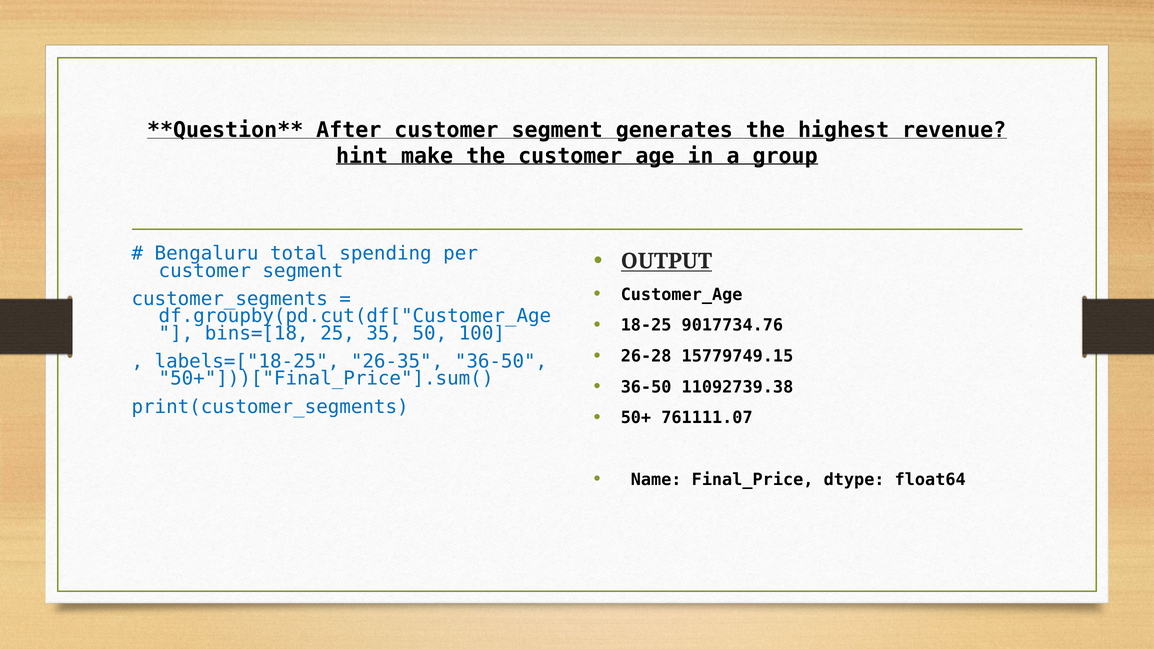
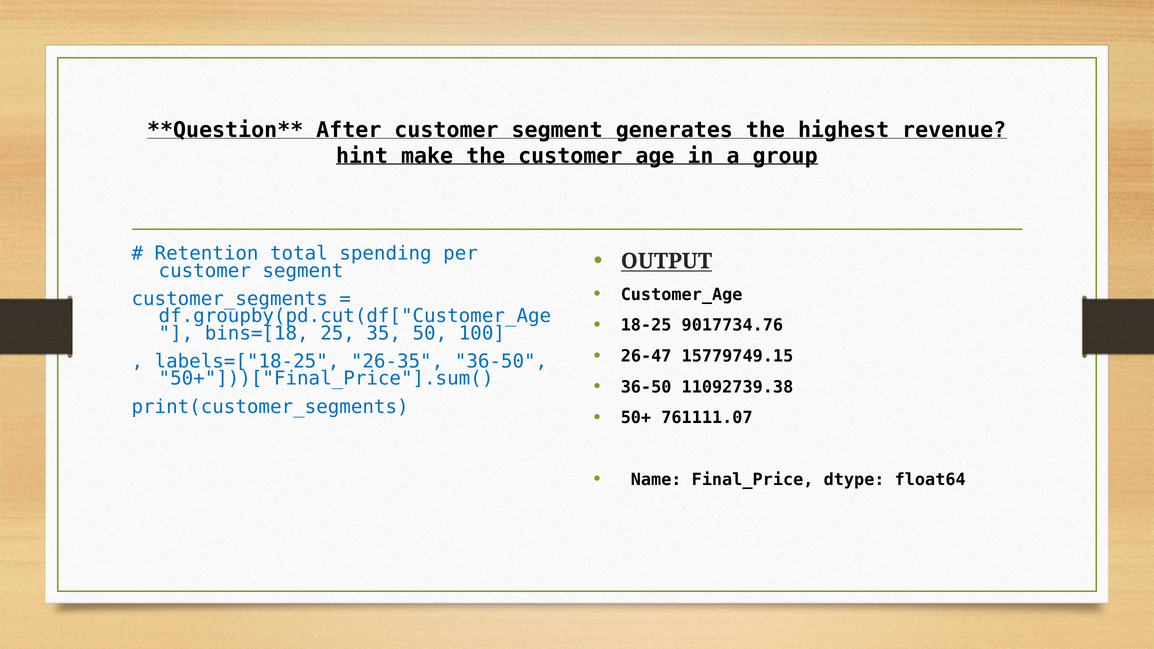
Bengaluru: Bengaluru -> Retention (207, 254)
26-28: 26-28 -> 26-47 (646, 356)
